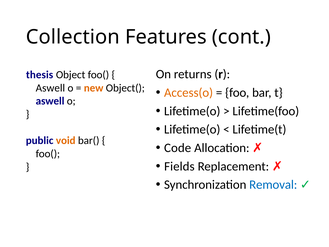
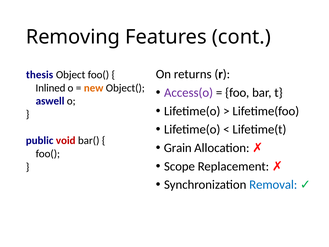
Collection: Collection -> Removing (73, 37)
Aswell: Aswell -> Inlined (50, 88)
Access(o colour: orange -> purple (189, 93)
void colour: orange -> red (66, 140)
Code: Code -> Grain (178, 148)
Fields: Fields -> Scope (179, 166)
